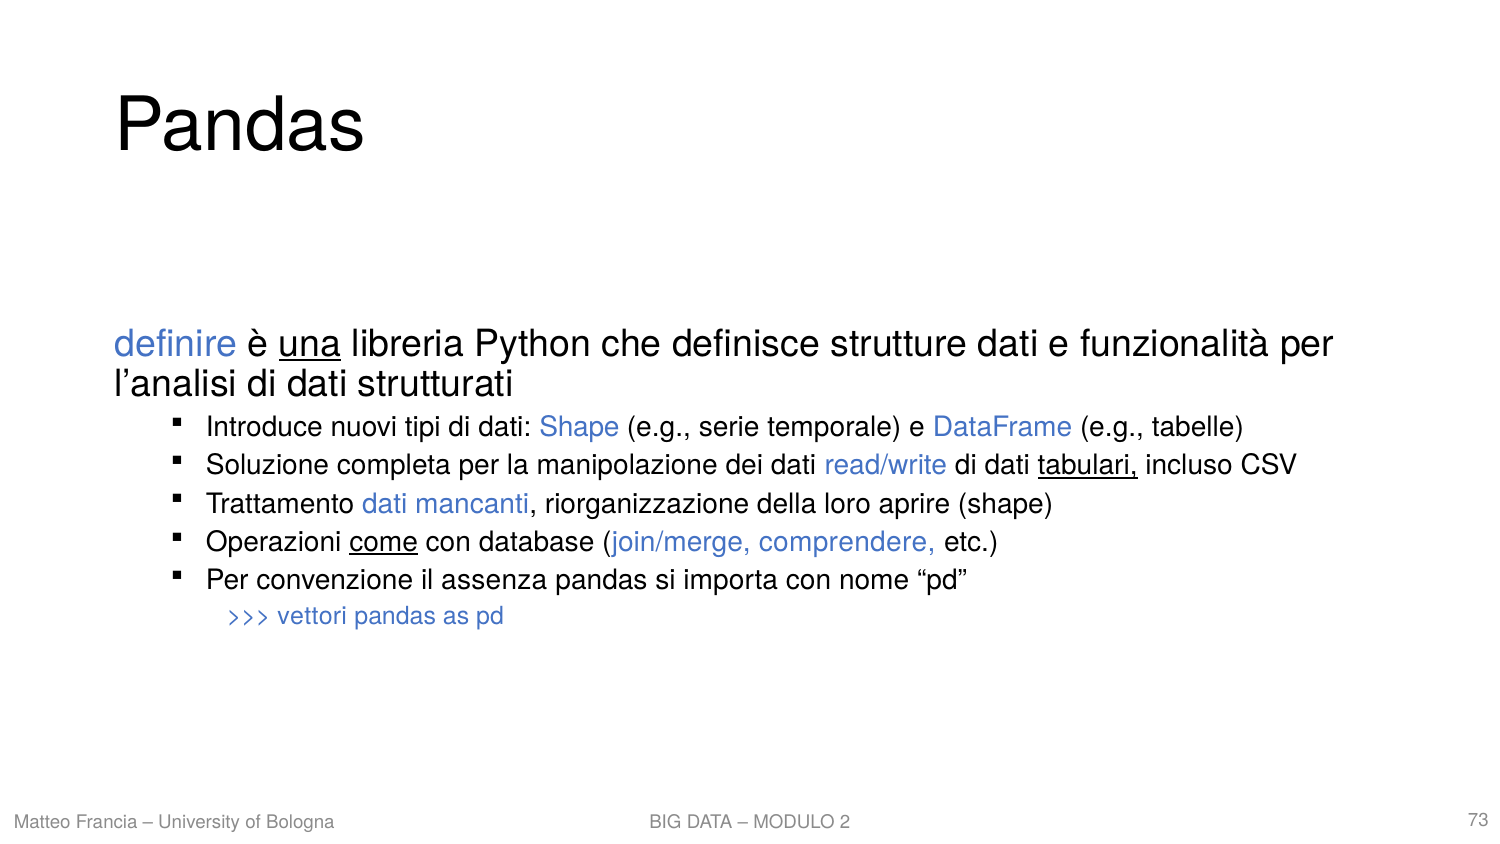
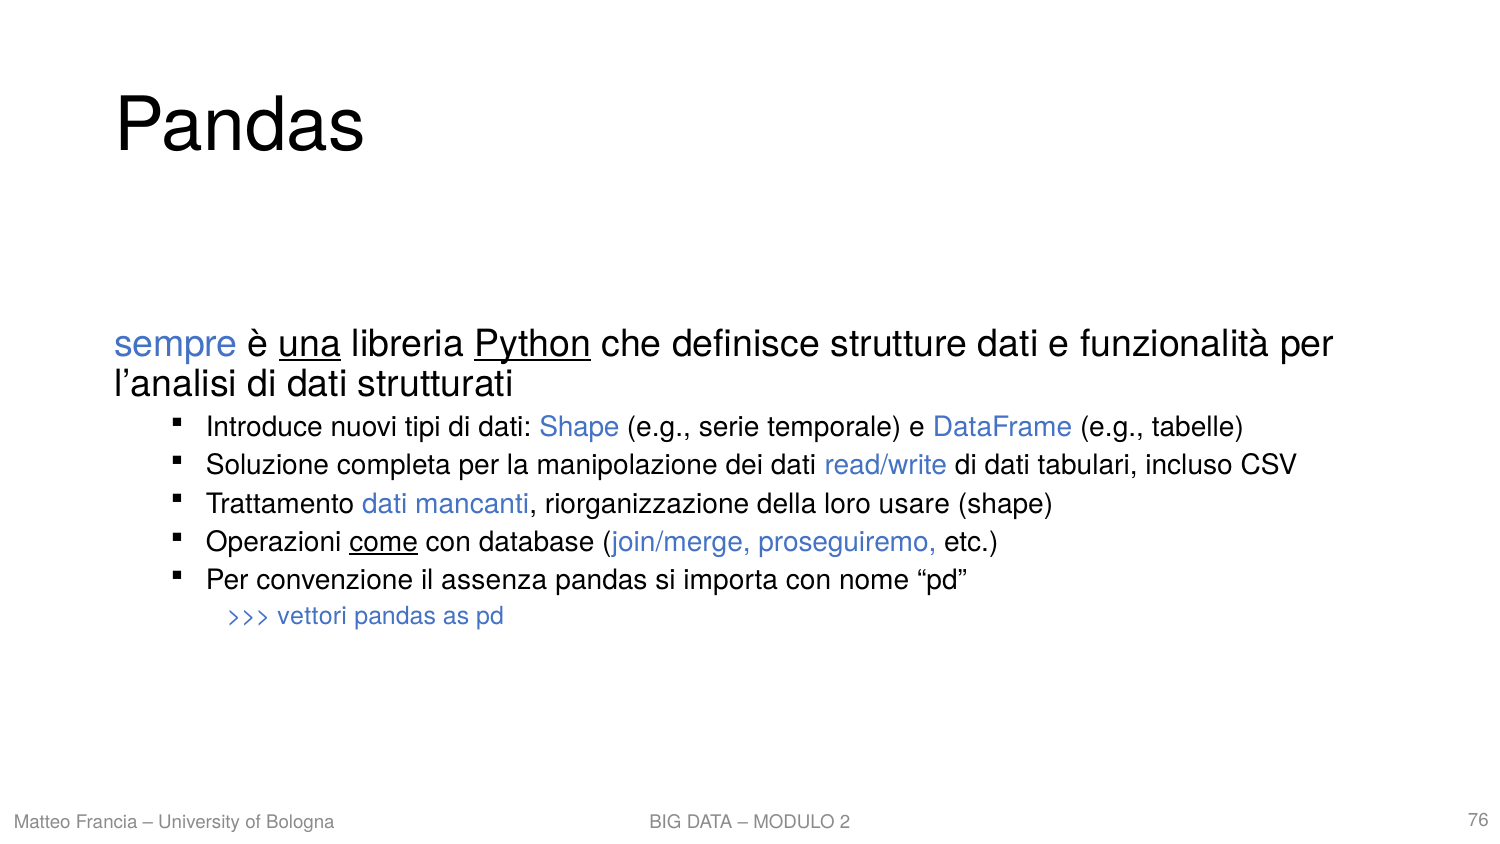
definire: definire -> sempre (176, 344)
Python underline: none -> present (533, 344)
tabulari underline: present -> none (1088, 466)
aprire: aprire -> usare (914, 504)
comprendere: comprendere -> proseguiremo (847, 542)
73: 73 -> 76 (1478, 820)
